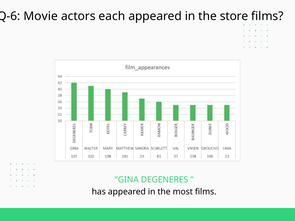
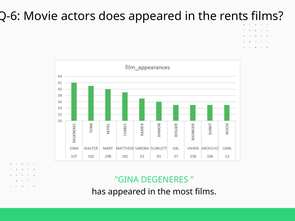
each: each -> does (112, 16)
store: store -> rents (234, 16)
